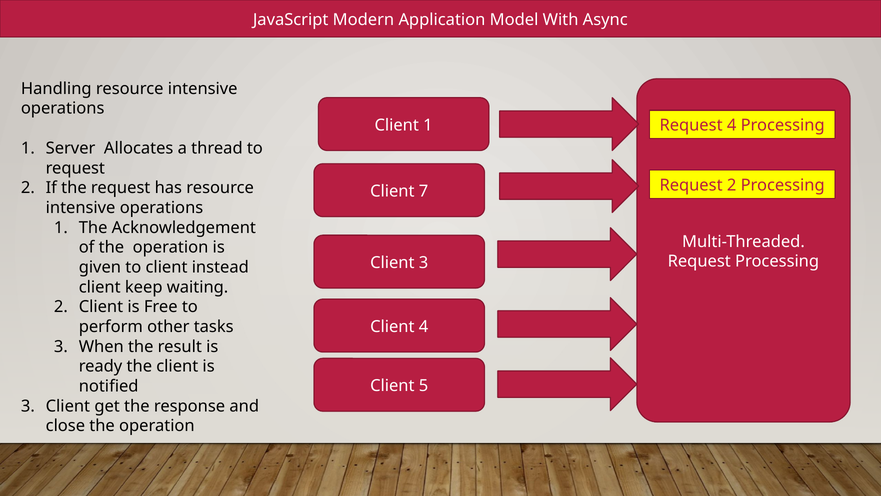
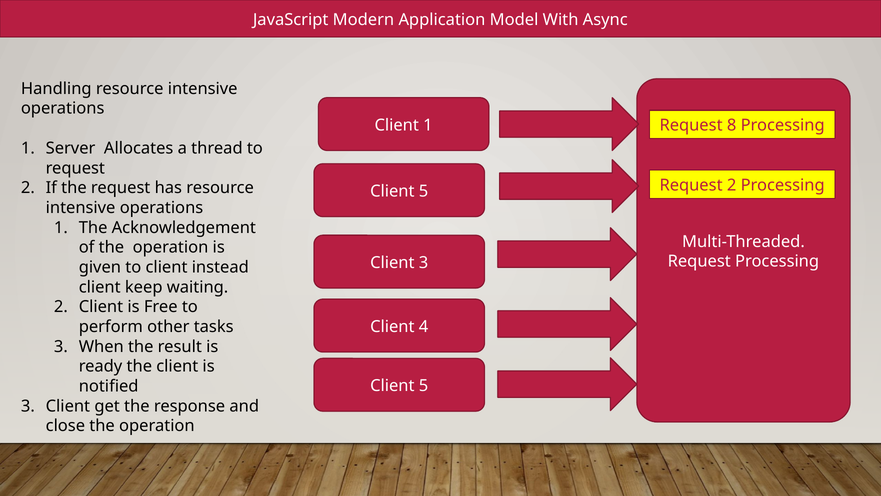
Request 4: 4 -> 8 (732, 125)
7: 7 -> 5 (424, 191)
